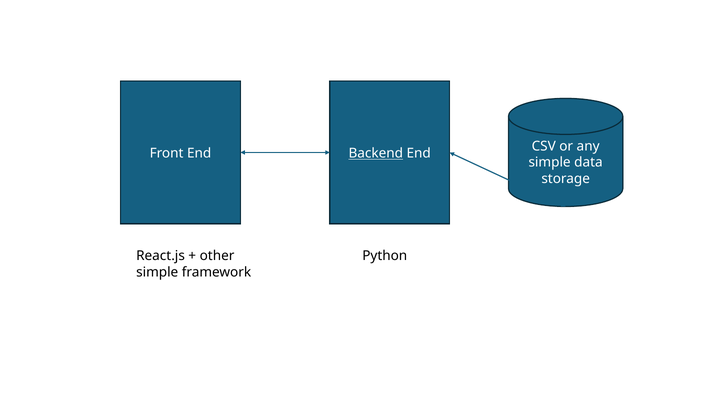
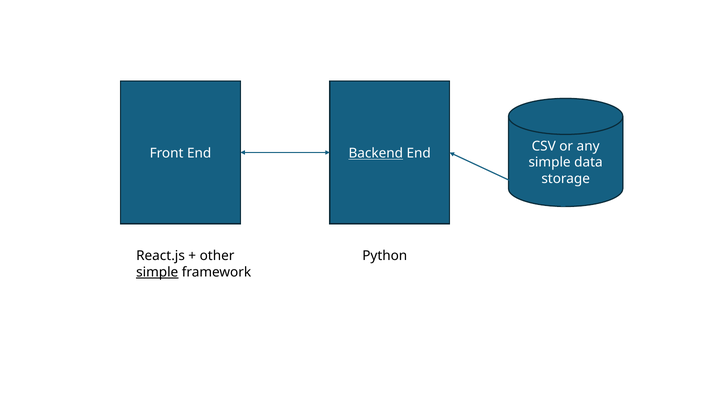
simple underline: none -> present (157, 272)
